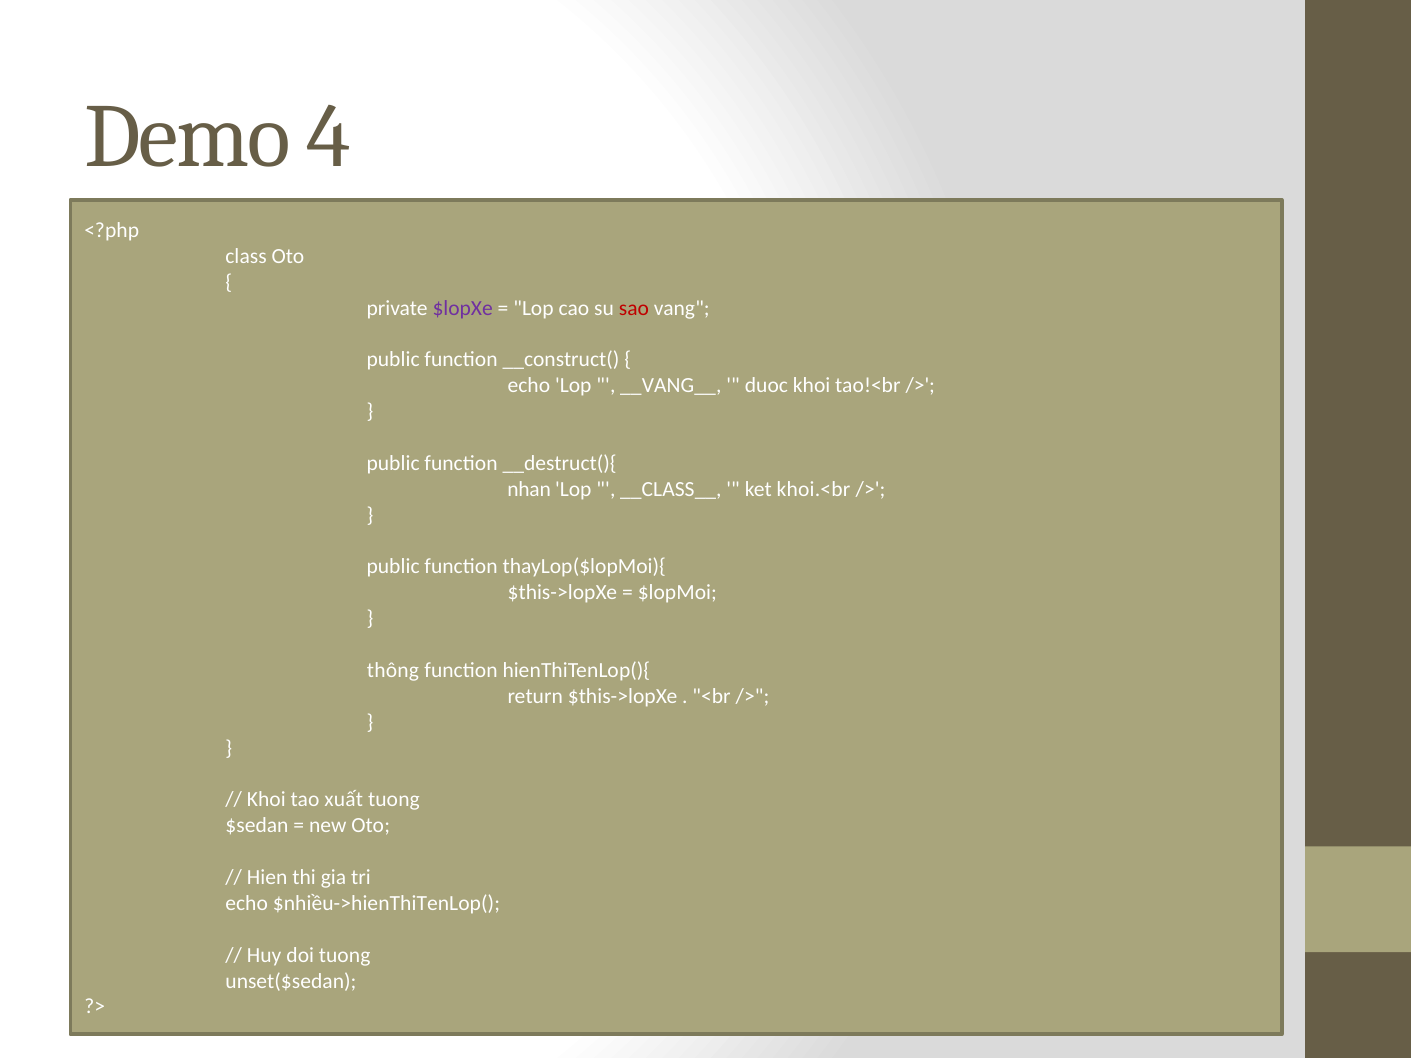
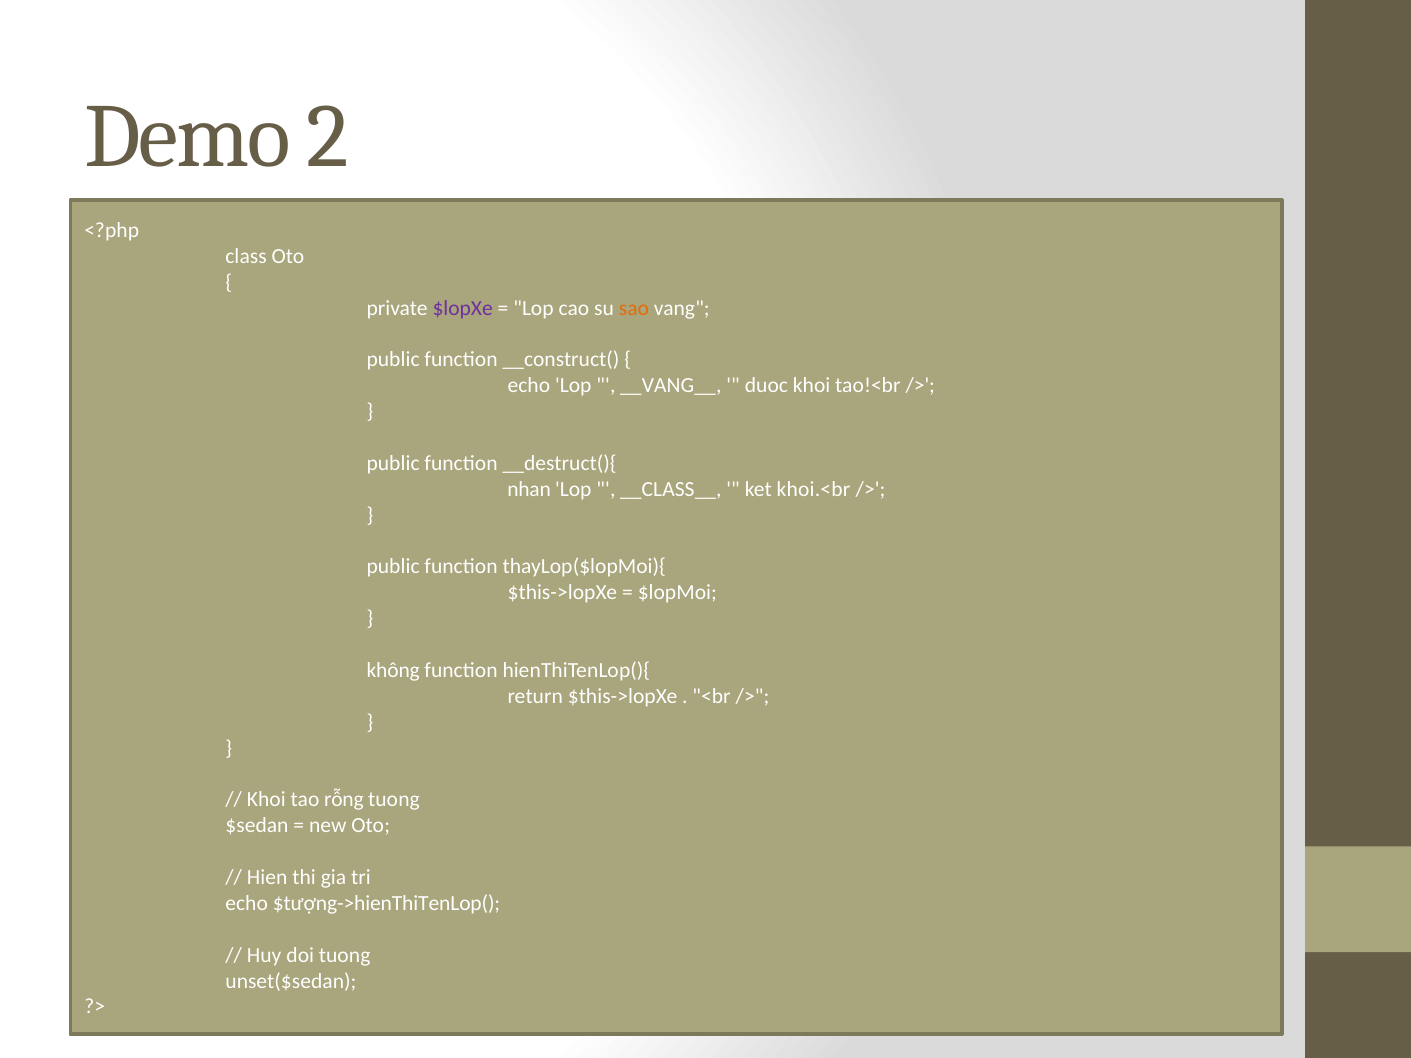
4: 4 -> 2 (328, 137)
sao colour: red -> orange (634, 308)
thông: thông -> không (393, 671)
xuất: xuất -> rỗng (344, 800)
$nhiều->hienThiTenLop(: $nhiều->hienThiTenLop( -> $tượng->hienThiTenLop( (387, 903)
